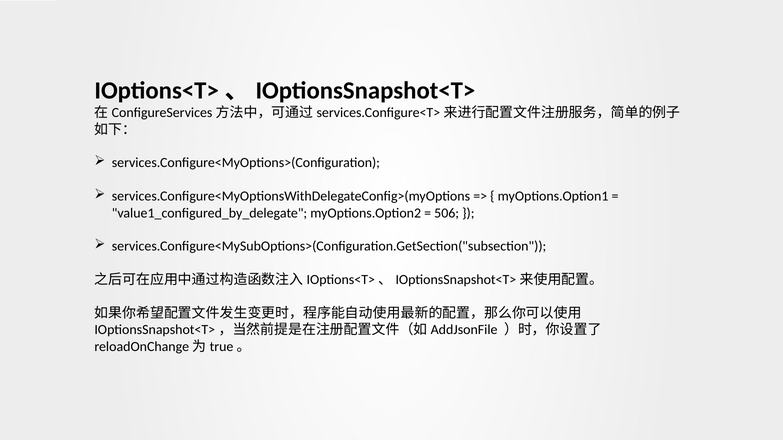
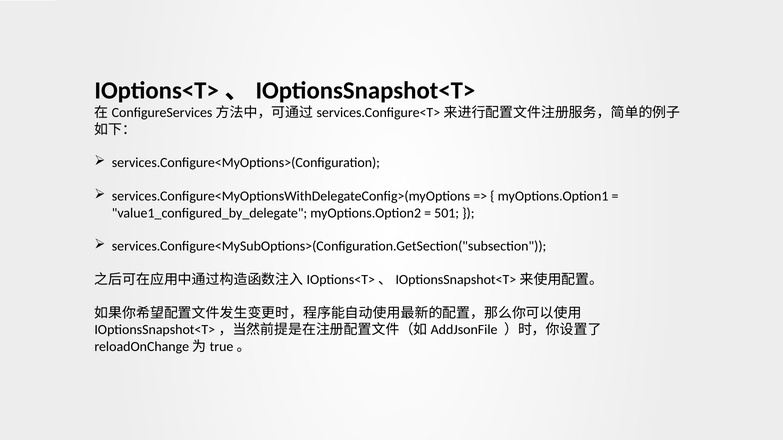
506: 506 -> 501 (447, 213)
